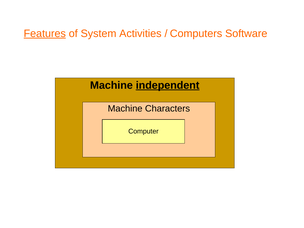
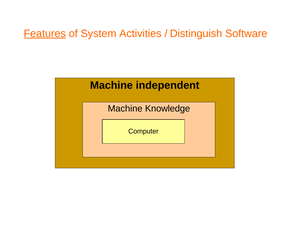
Computers: Computers -> Distinguish (196, 34)
independent underline: present -> none (168, 85)
Characters: Characters -> Knowledge (168, 109)
